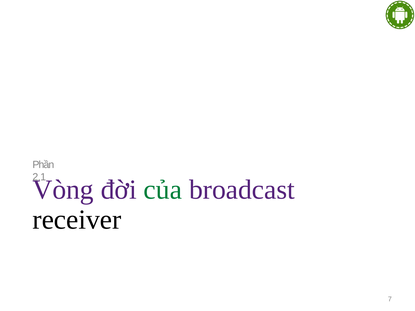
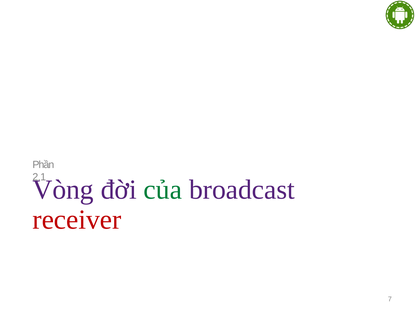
receiver colour: black -> red (77, 220)
